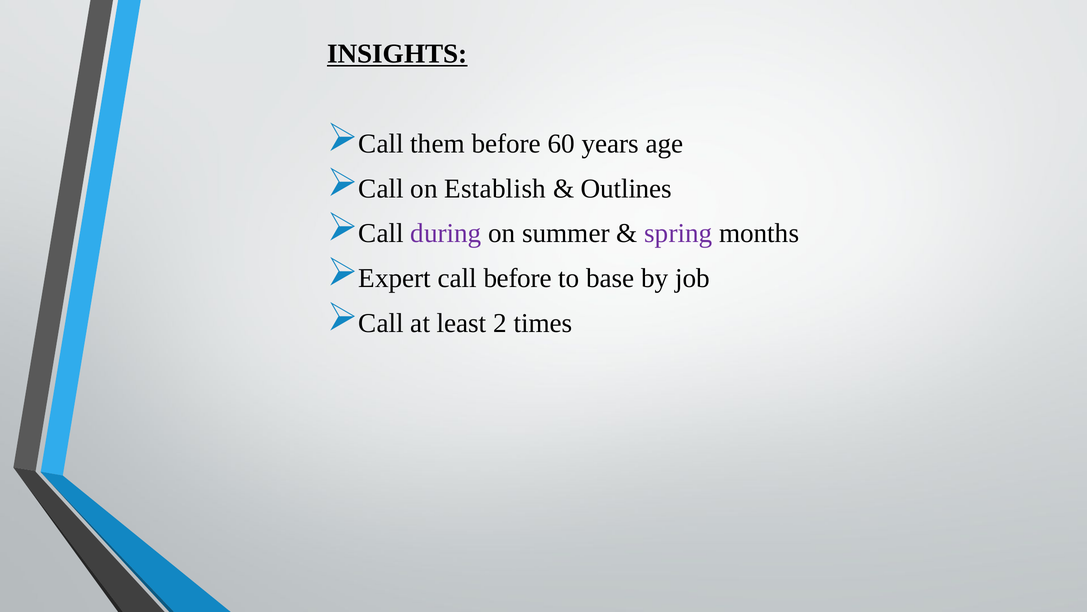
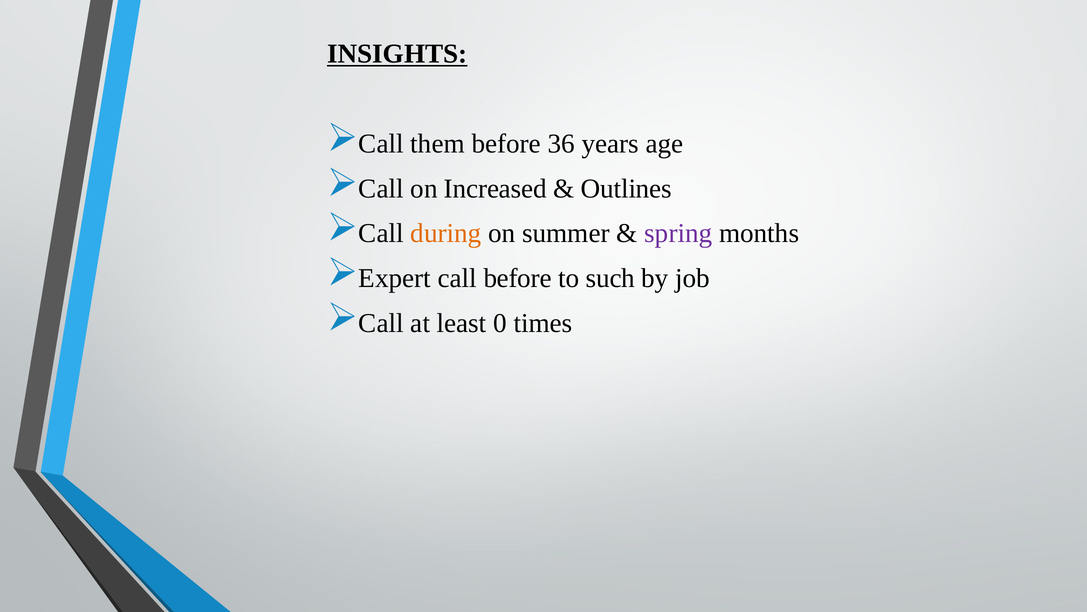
60: 60 -> 36 (561, 144)
Establish: Establish -> Increased (495, 188)
during colour: purple -> orange (446, 233)
base: base -> such (610, 278)
2: 2 -> 0 (500, 323)
